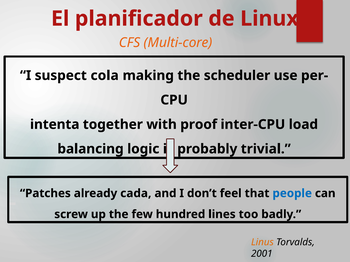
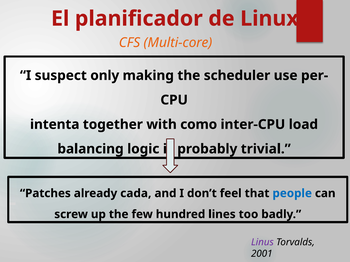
cola: cola -> only (105, 76)
proof: proof -> como (199, 125)
Linus colour: orange -> purple (262, 243)
